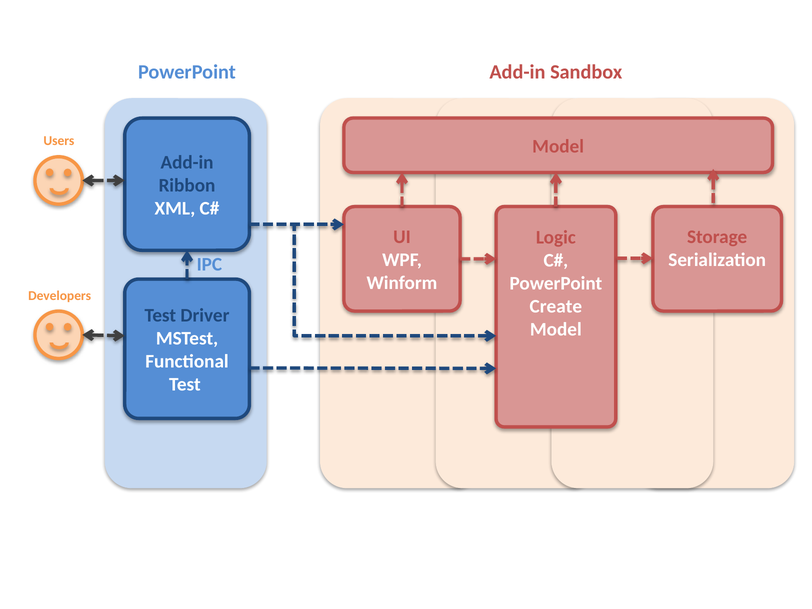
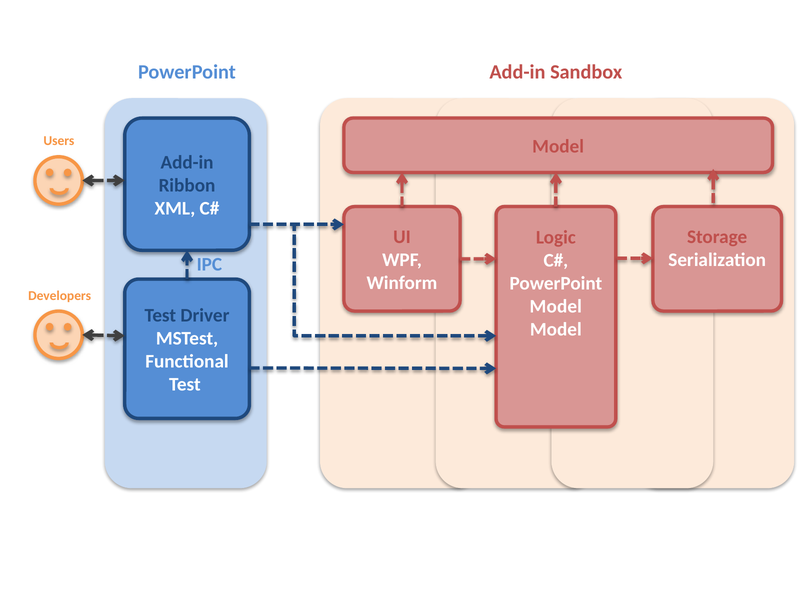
Create: Create -> Model (556, 307)
